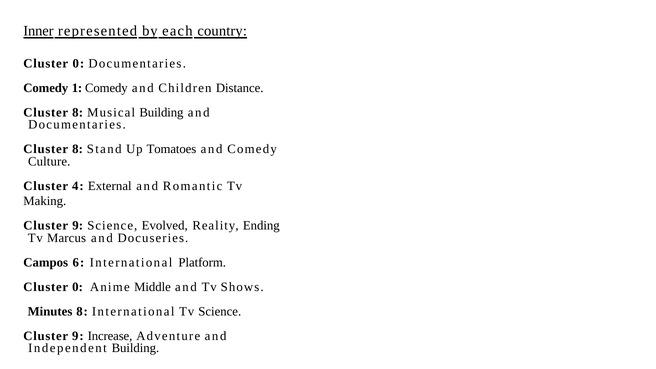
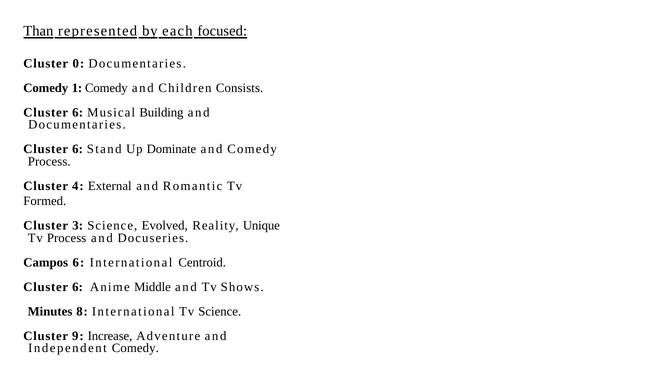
Inner: Inner -> Than (38, 31)
country: country -> focused (222, 31)
Distance: Distance -> Consists (240, 88)
8: 8 -> 6 (78, 113)
8: 8 -> 6 (78, 149)
Tomatoes: Tomatoes -> Dominate (171, 149)
Culture: Culture -> Process (49, 161)
Making: Making -> Formed (45, 201)
9: 9 -> 3 (78, 226)
Ending: Ending -> Unique (261, 226)
Tv Marcus: Marcus -> Process (67, 238)
Platform: Platform -> Centroid (202, 262)
0: 0 -> 6 (78, 287)
Independent Building: Building -> Comedy (135, 348)
